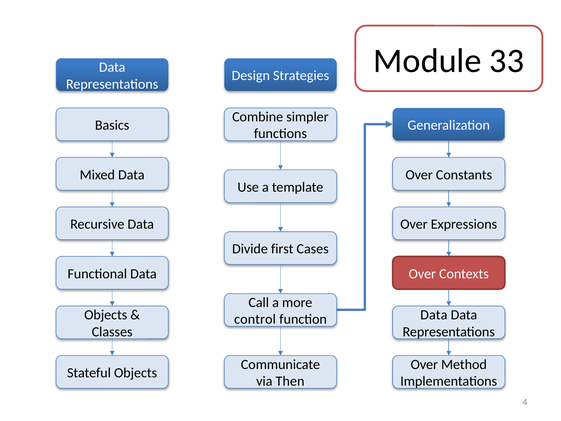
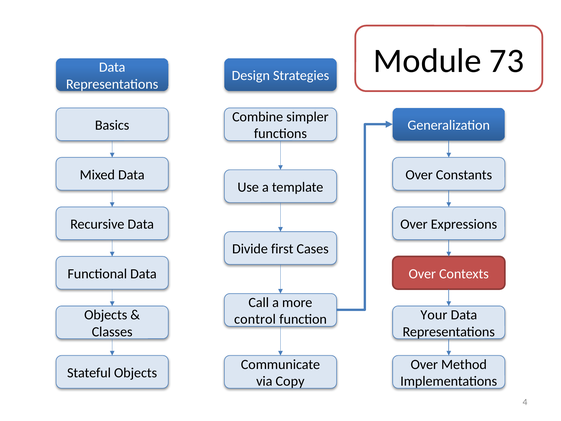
33: 33 -> 73 (507, 61)
Data: Data -> Your (434, 315)
Then: Then -> Copy (290, 381)
